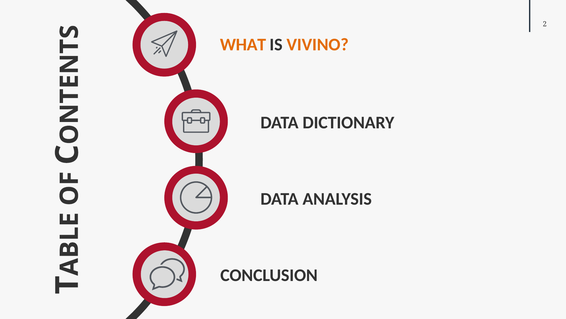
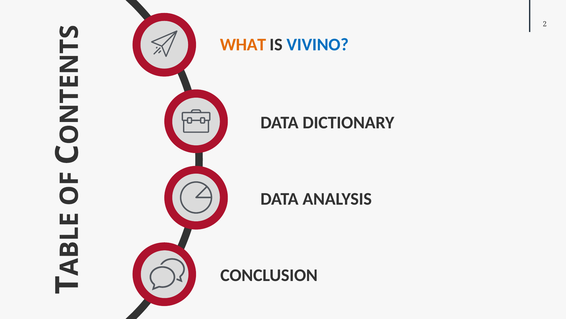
VIVINO colour: orange -> blue (318, 45)
